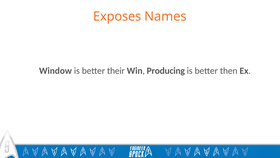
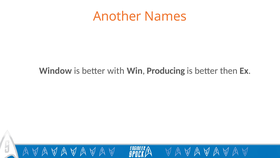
Exposes: Exposes -> Another (117, 16)
their: their -> with (116, 71)
